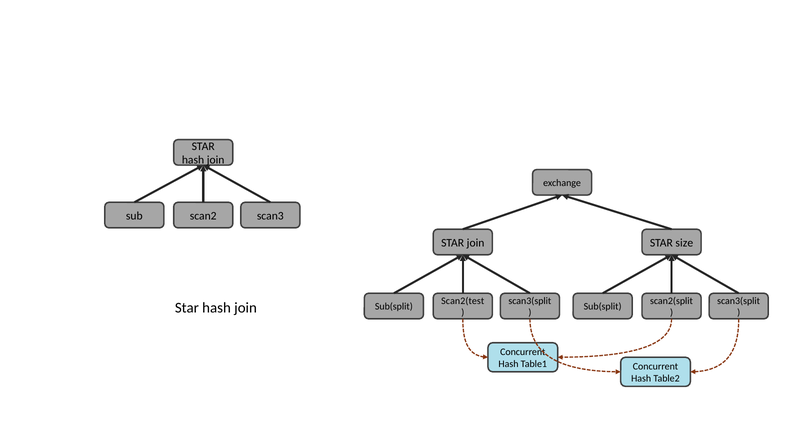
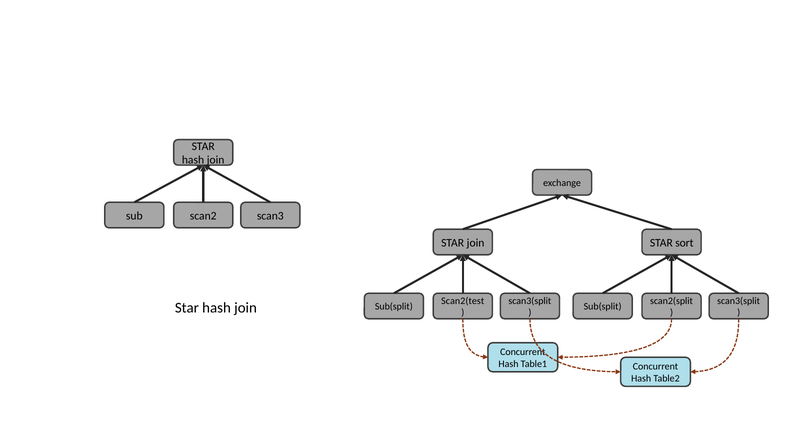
size: size -> sort (684, 243)
